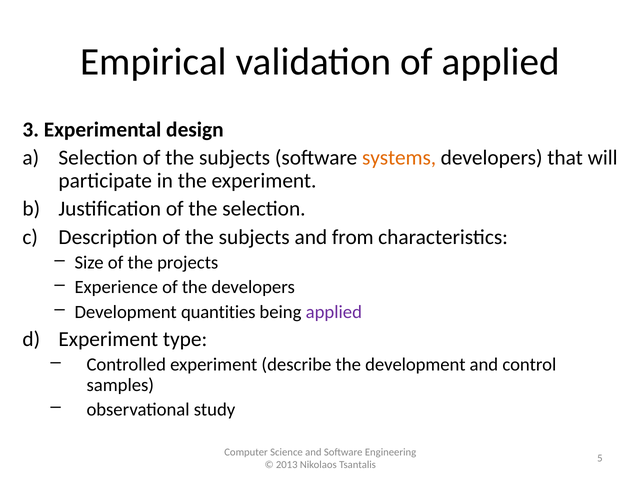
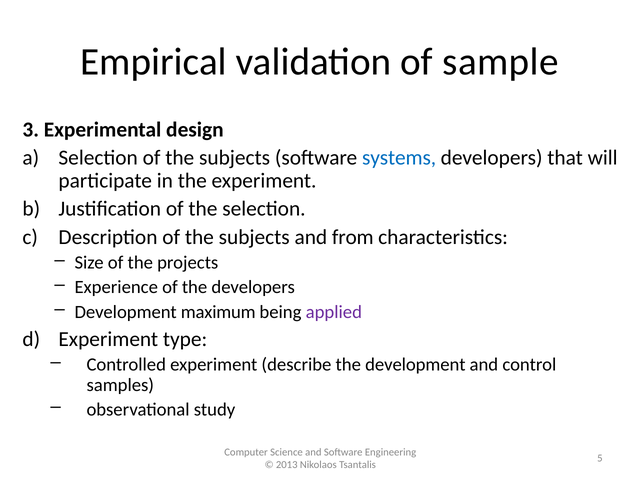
of applied: applied -> sample (501, 62)
systems colour: orange -> blue (399, 158)
quantities: quantities -> maximum (218, 312)
